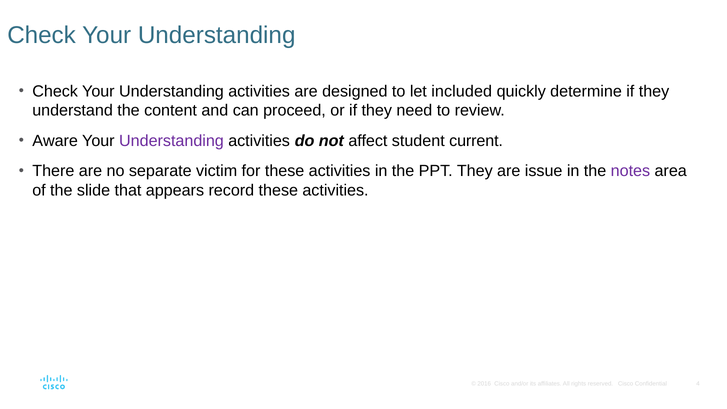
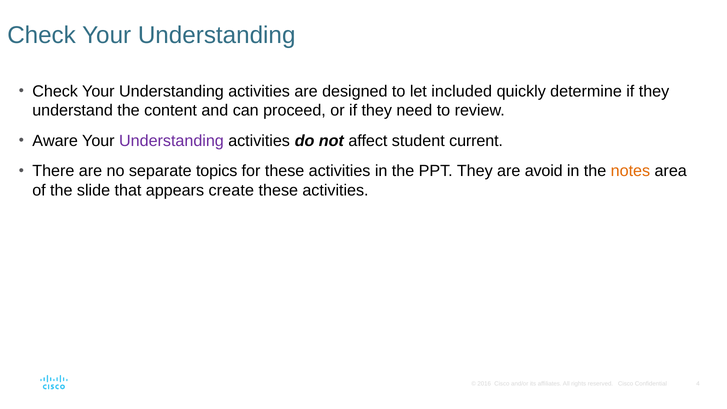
victim: victim -> topics (217, 171)
issue: issue -> avoid (544, 171)
notes colour: purple -> orange (630, 171)
record: record -> create (231, 191)
